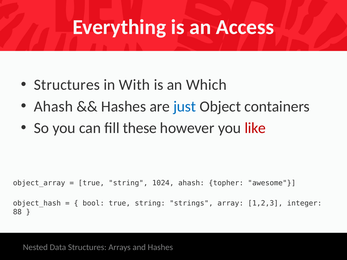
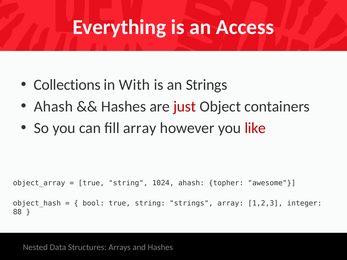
Structures: Structures -> Collections (67, 85)
an Which: Which -> Strings (207, 85)
just colour: blue -> red (185, 107)
fill these: these -> array (140, 128)
